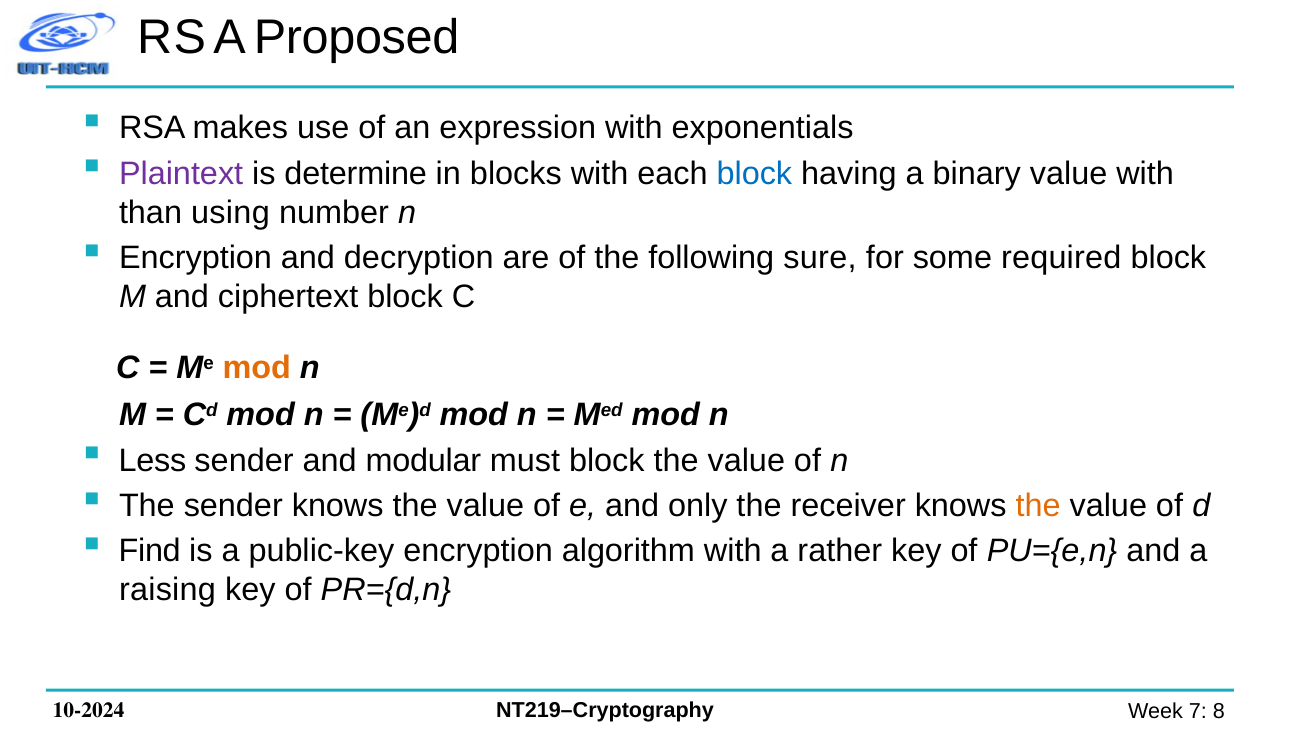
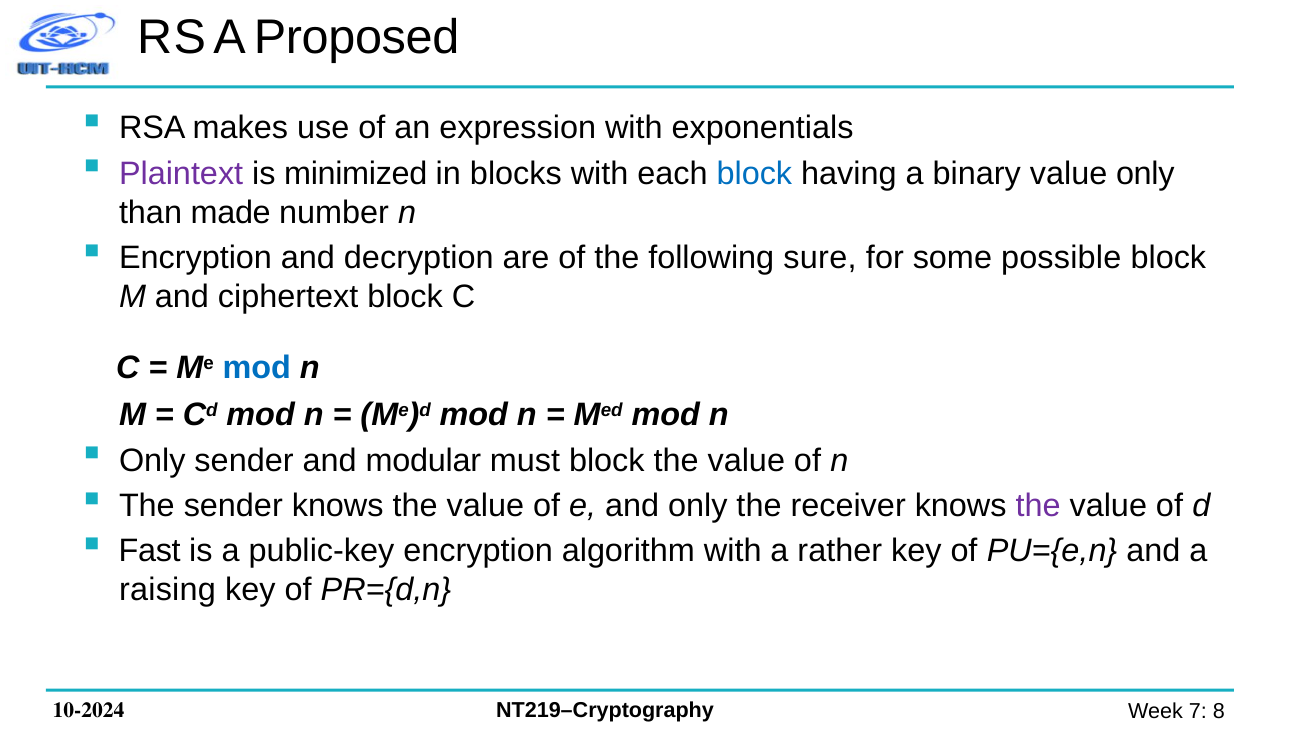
determine: determine -> minimized (356, 173)
value with: with -> only (1145, 173)
using: using -> made (231, 212)
required: required -> possible (1061, 258)
mod colour: orange -> blue (257, 368)
Less: Less -> Only (152, 460)
the colour: orange -> purple (1038, 506)
Find: Find -> Fast (150, 551)
